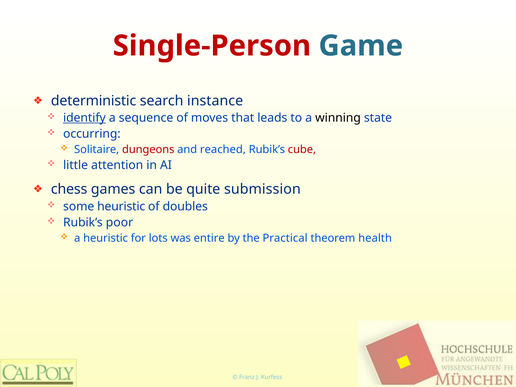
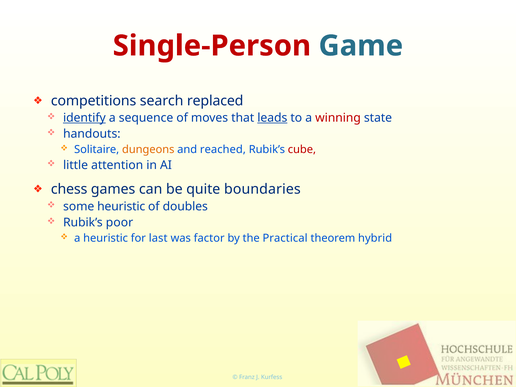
deterministic: deterministic -> competitions (94, 101)
instance: instance -> replaced (215, 101)
leads underline: none -> present (272, 118)
winning colour: black -> red (338, 118)
occurring: occurring -> handouts (92, 134)
dungeons colour: red -> orange (148, 150)
submission: submission -> boundaries (262, 189)
lots: lots -> last (158, 238)
entire: entire -> factor (209, 238)
health: health -> hybrid (375, 238)
